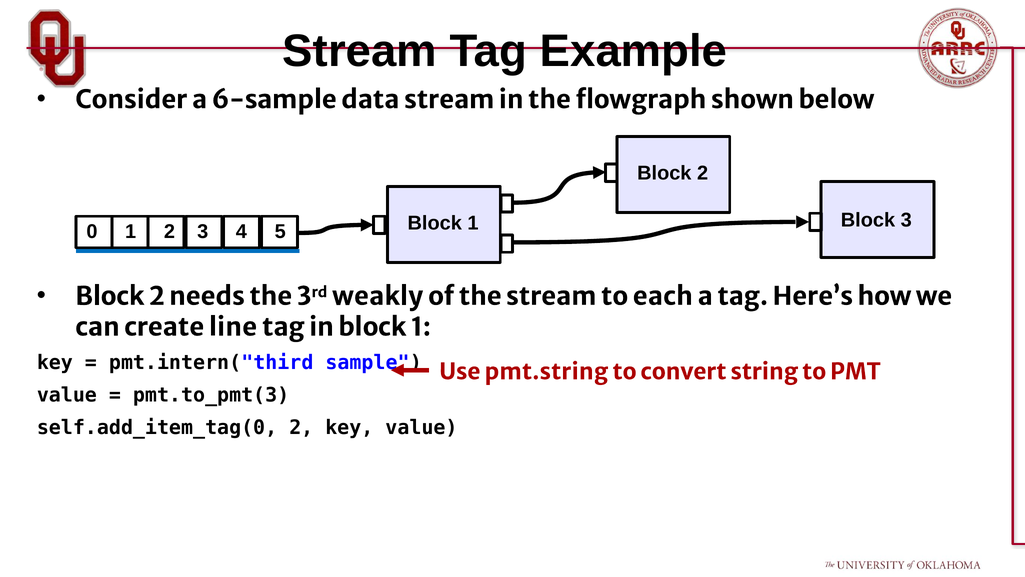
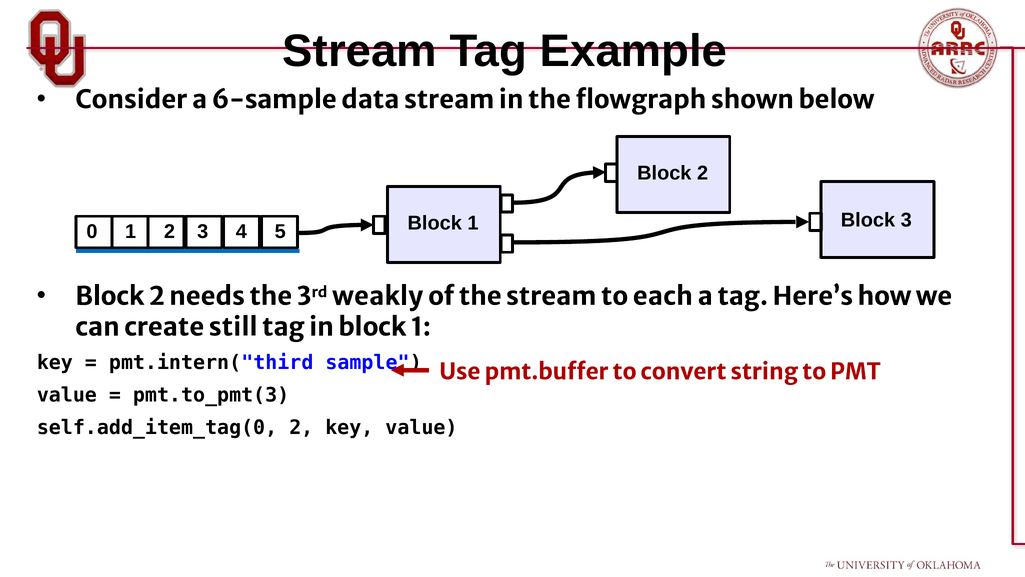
line: line -> still (233, 327)
pmt.string: pmt.string -> pmt.buffer (547, 371)
